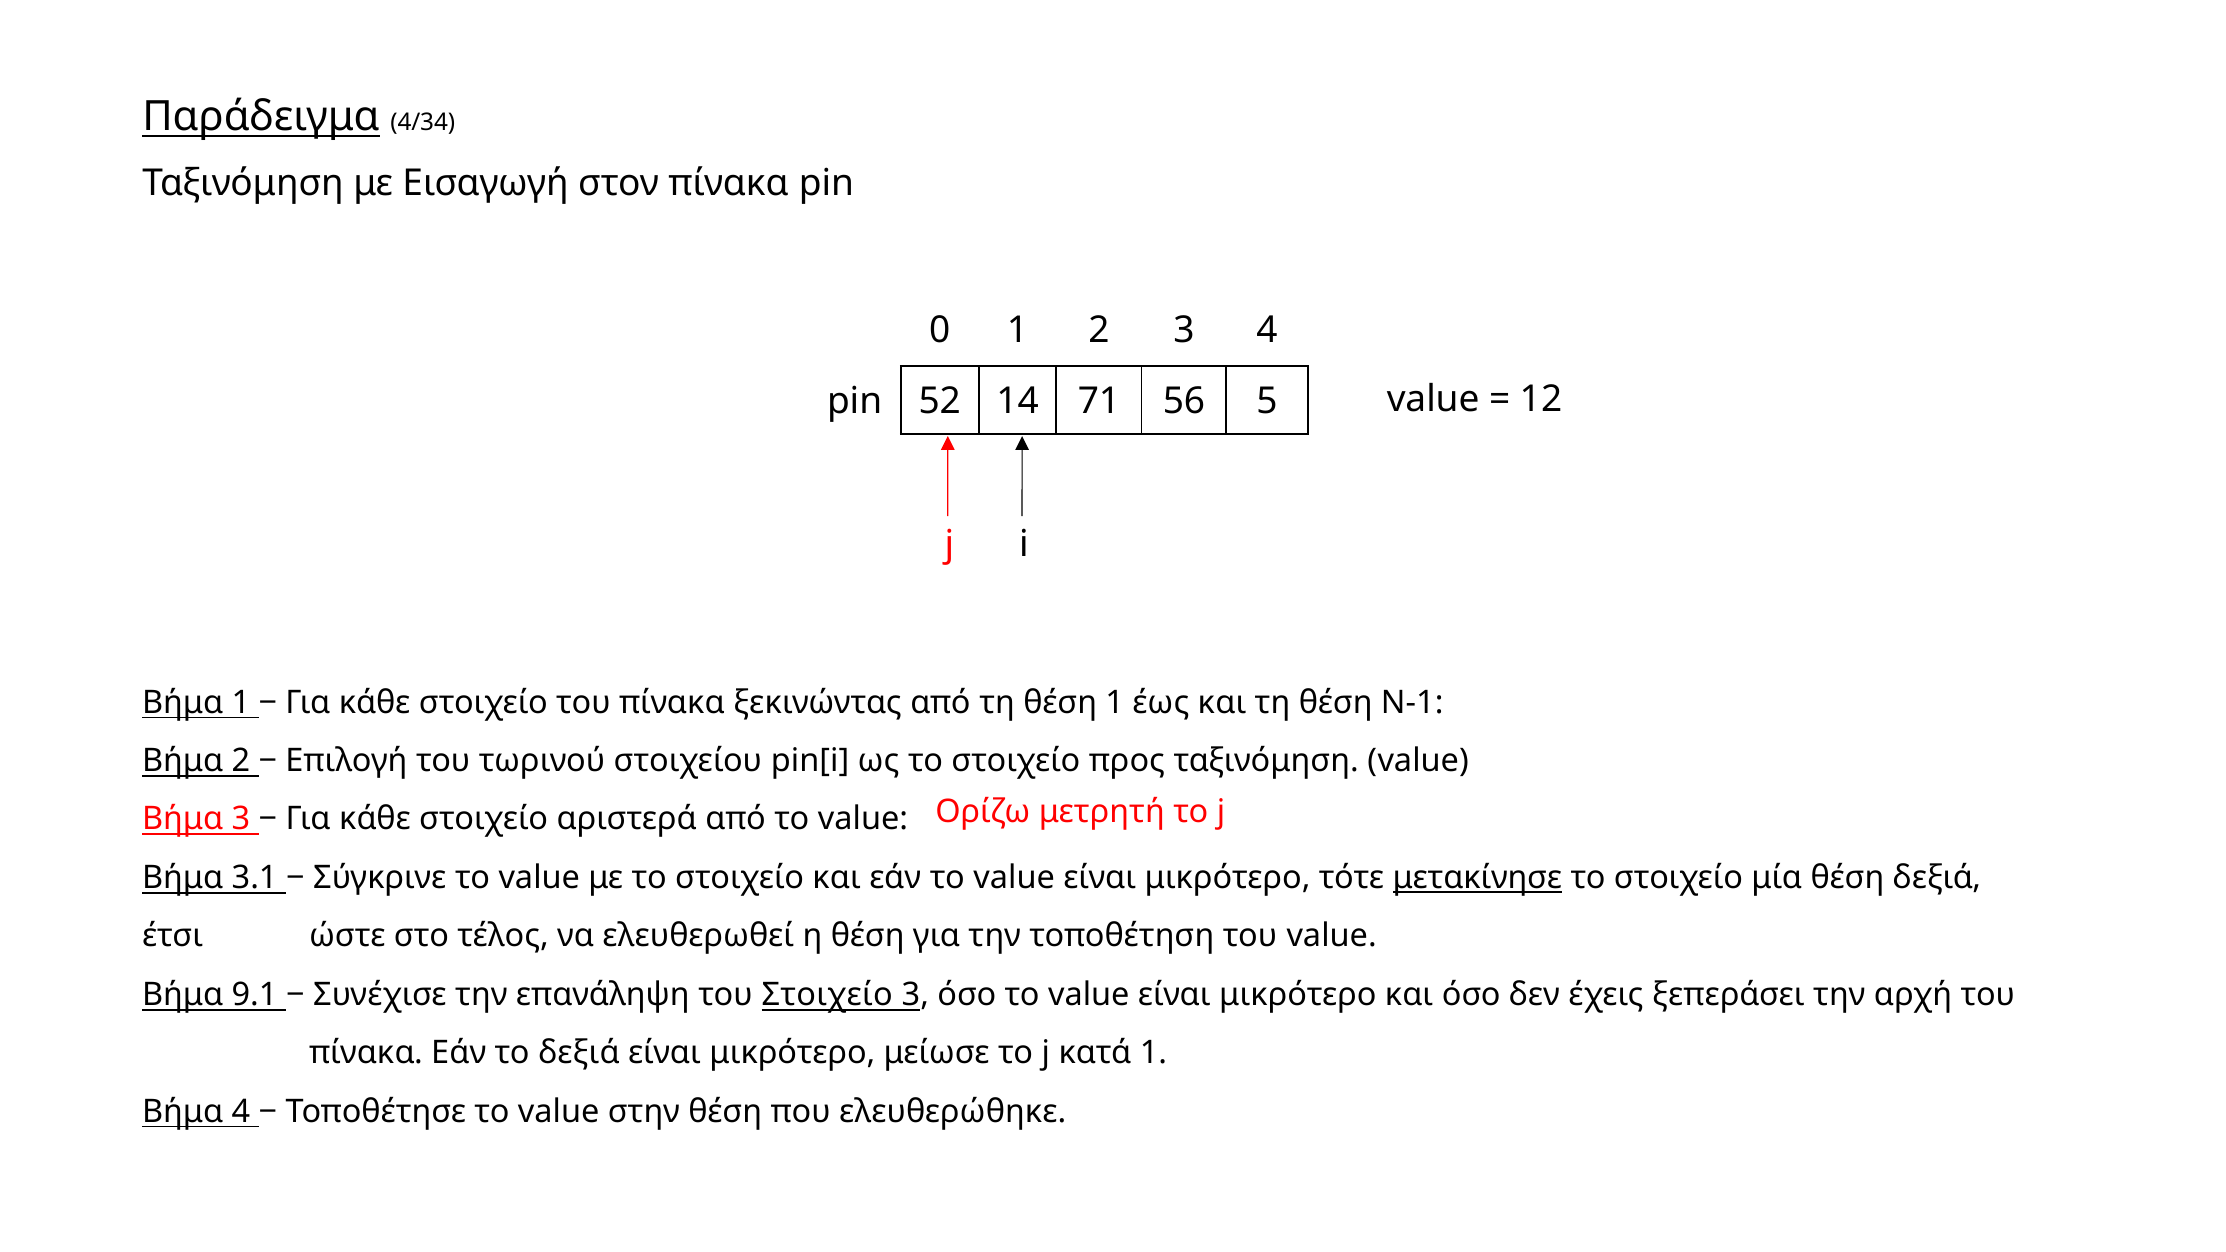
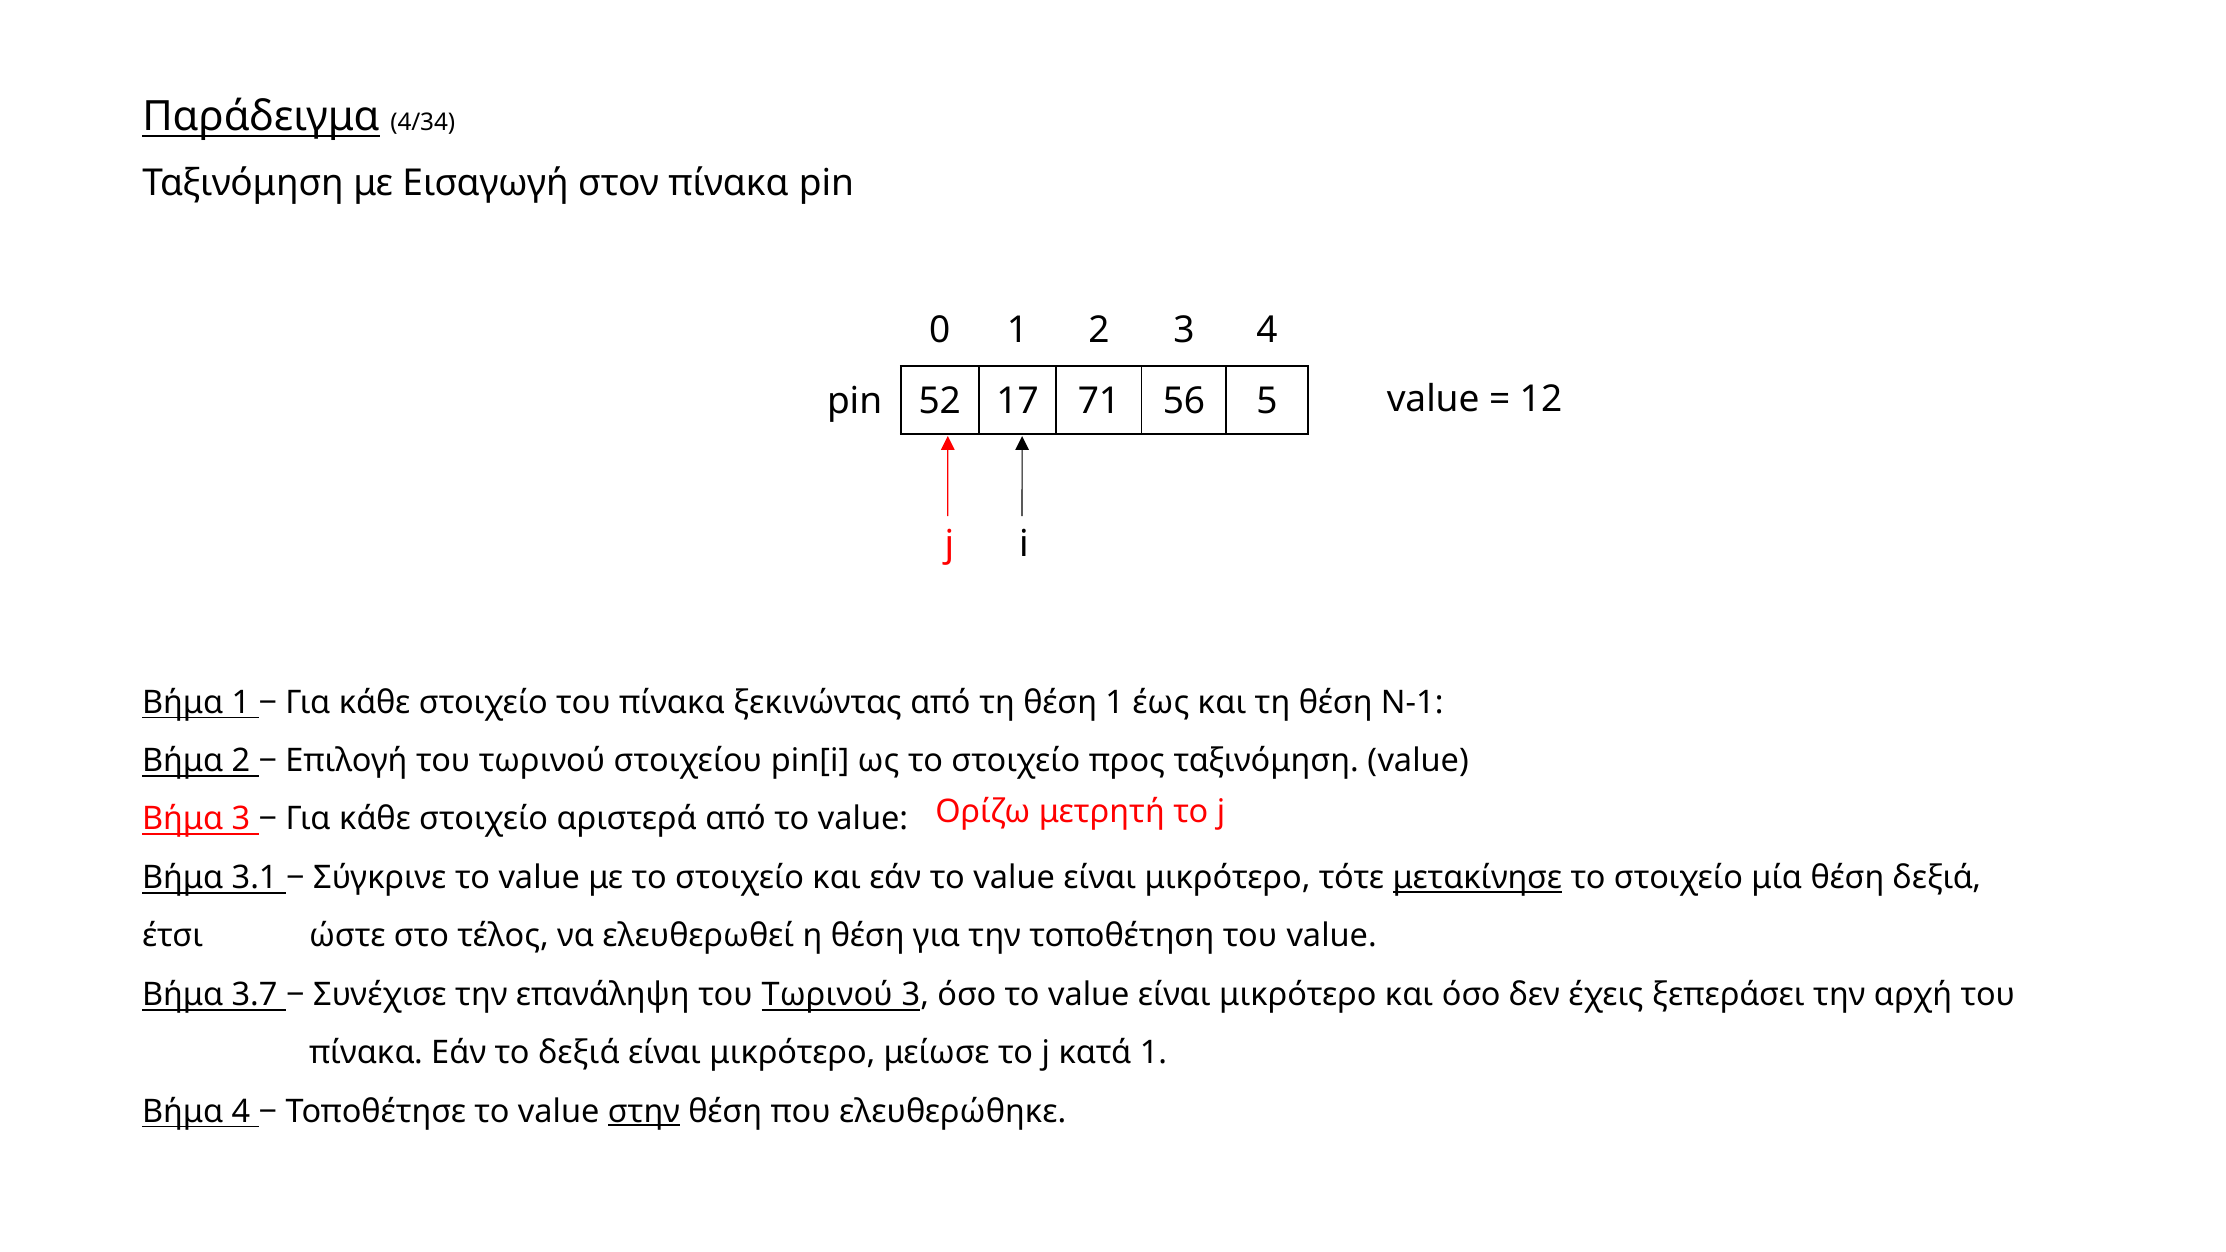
14: 14 -> 17 (1018, 402)
9.1: 9.1 -> 3.7 (255, 995)
επανάληψη του Στοιχείο: Στοιχείο -> Τωρινού (827, 995)
στην underline: none -> present (644, 1112)
